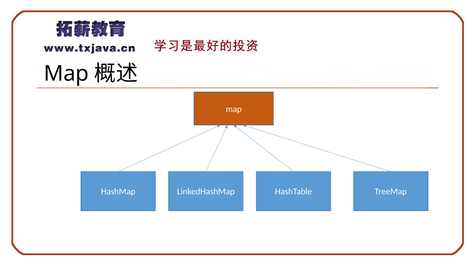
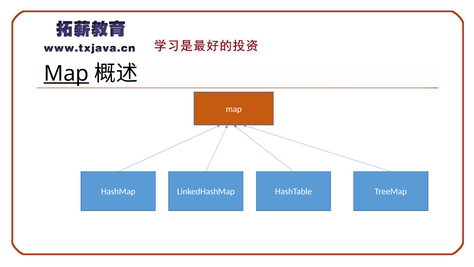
Map underline: none -> present (66, 74)
